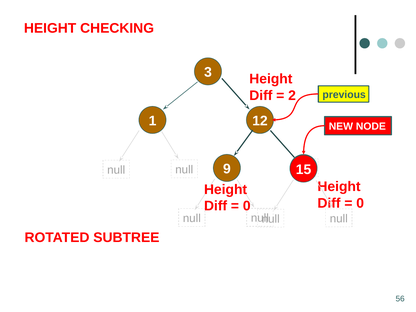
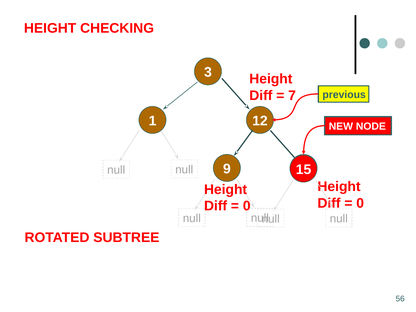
2: 2 -> 7 (292, 95)
